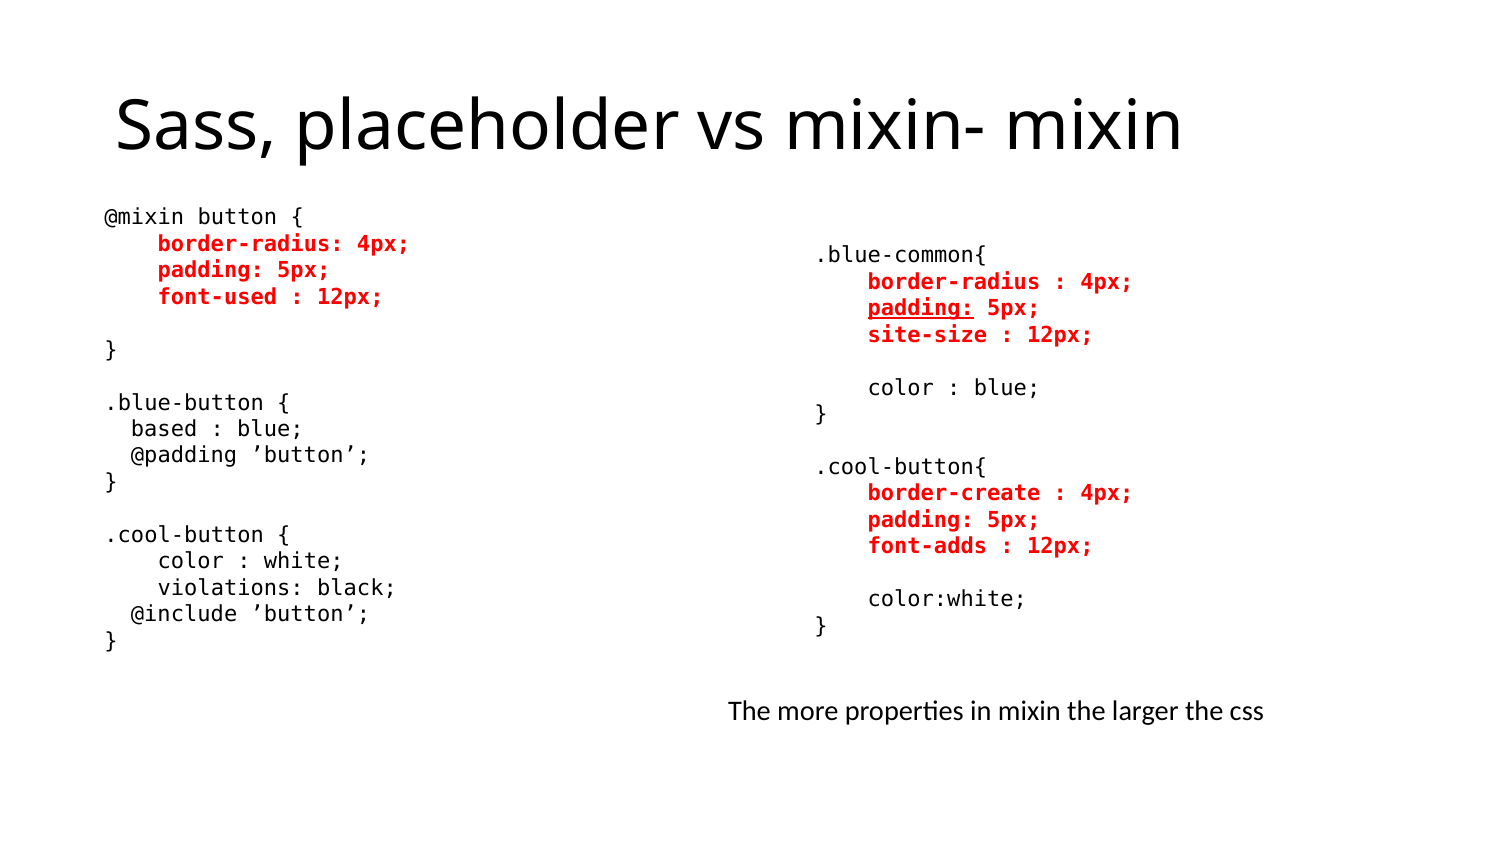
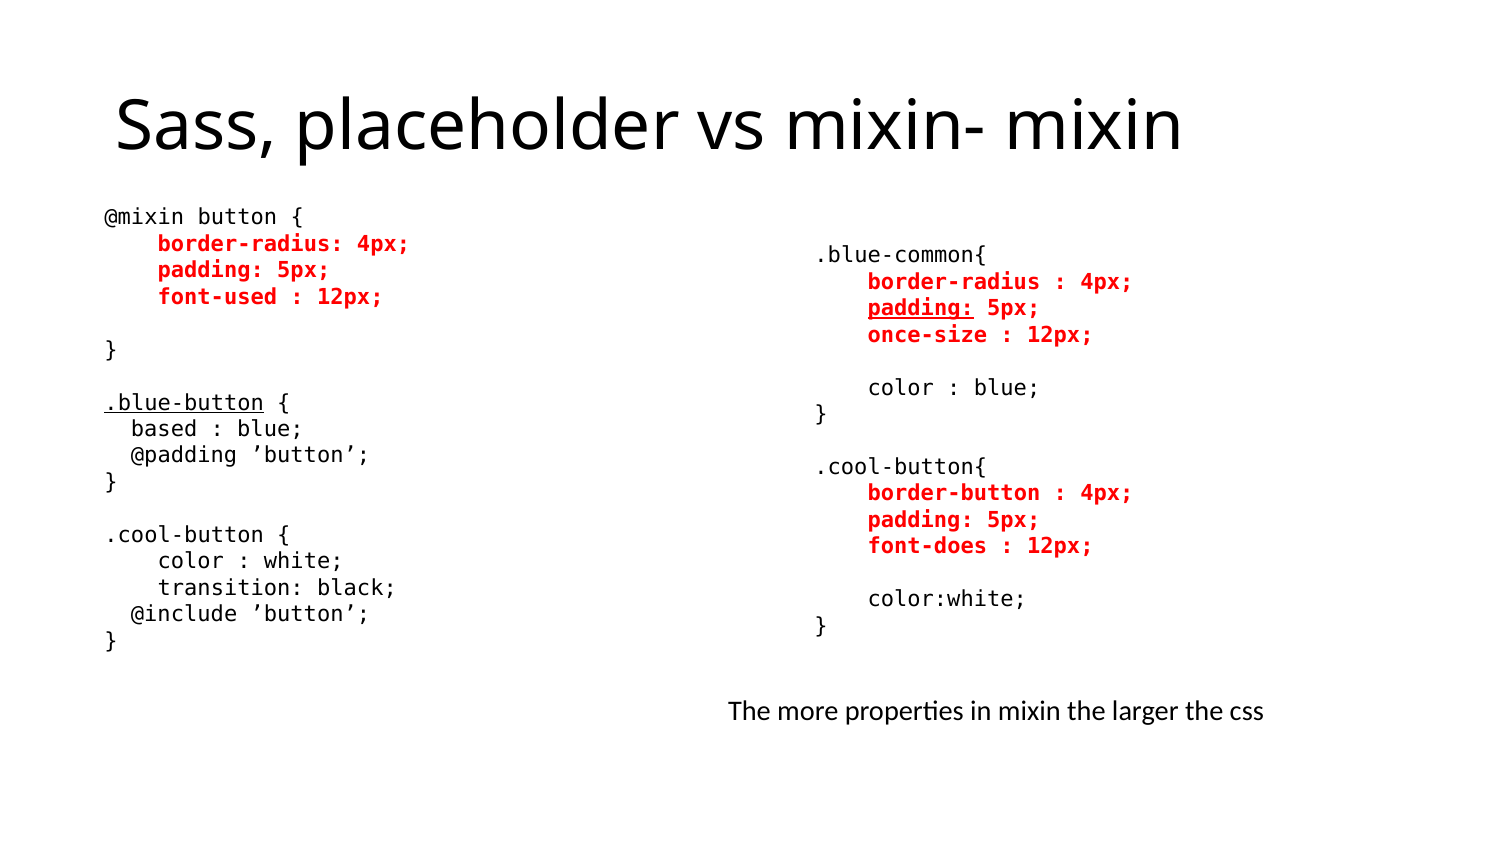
site-size: site-size -> once-size (927, 335)
.blue-button underline: none -> present (184, 403)
border-create: border-create -> border-button (954, 494)
font-adds: font-adds -> font-does (927, 547)
violations: violations -> transition (231, 588)
